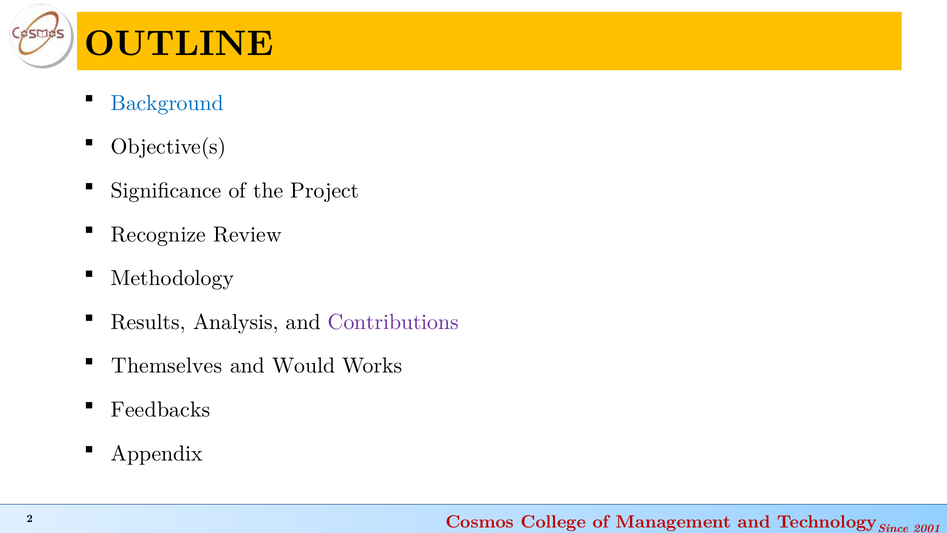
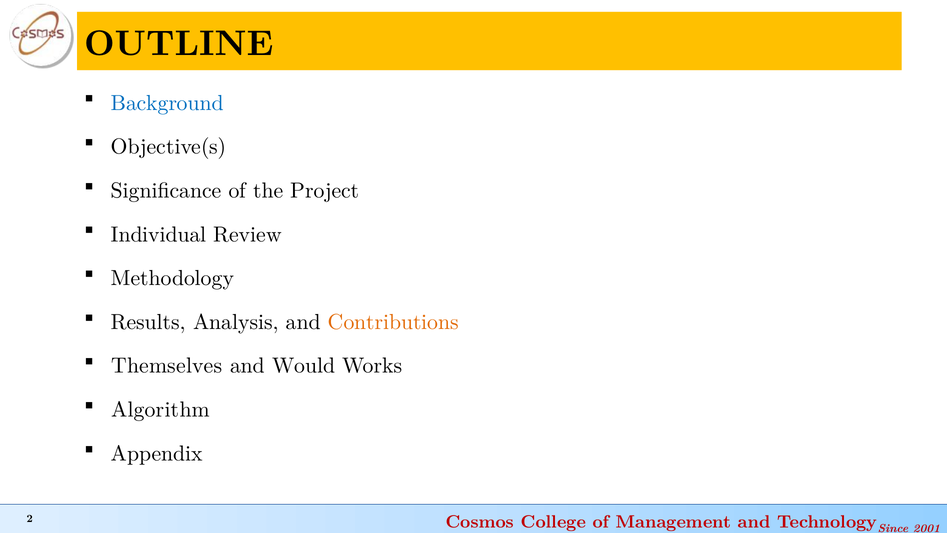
Recognize: Recognize -> Individual (159, 234)
Contributions colour: purple -> orange (393, 322)
Feedbacks: Feedbacks -> Algorithm (161, 409)
